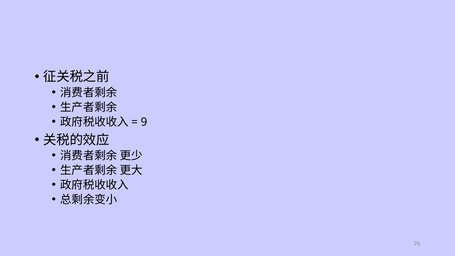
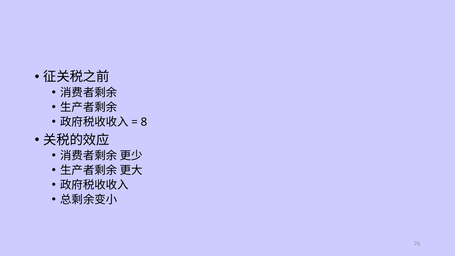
9: 9 -> 8 (144, 122)
